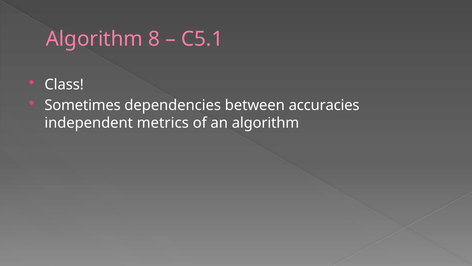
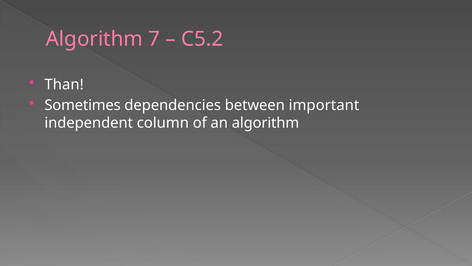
8: 8 -> 7 (154, 39)
C5.1: C5.1 -> C5.2 (202, 39)
Class: Class -> Than (64, 85)
accuracies: accuracies -> important (324, 105)
metrics: metrics -> column (163, 123)
